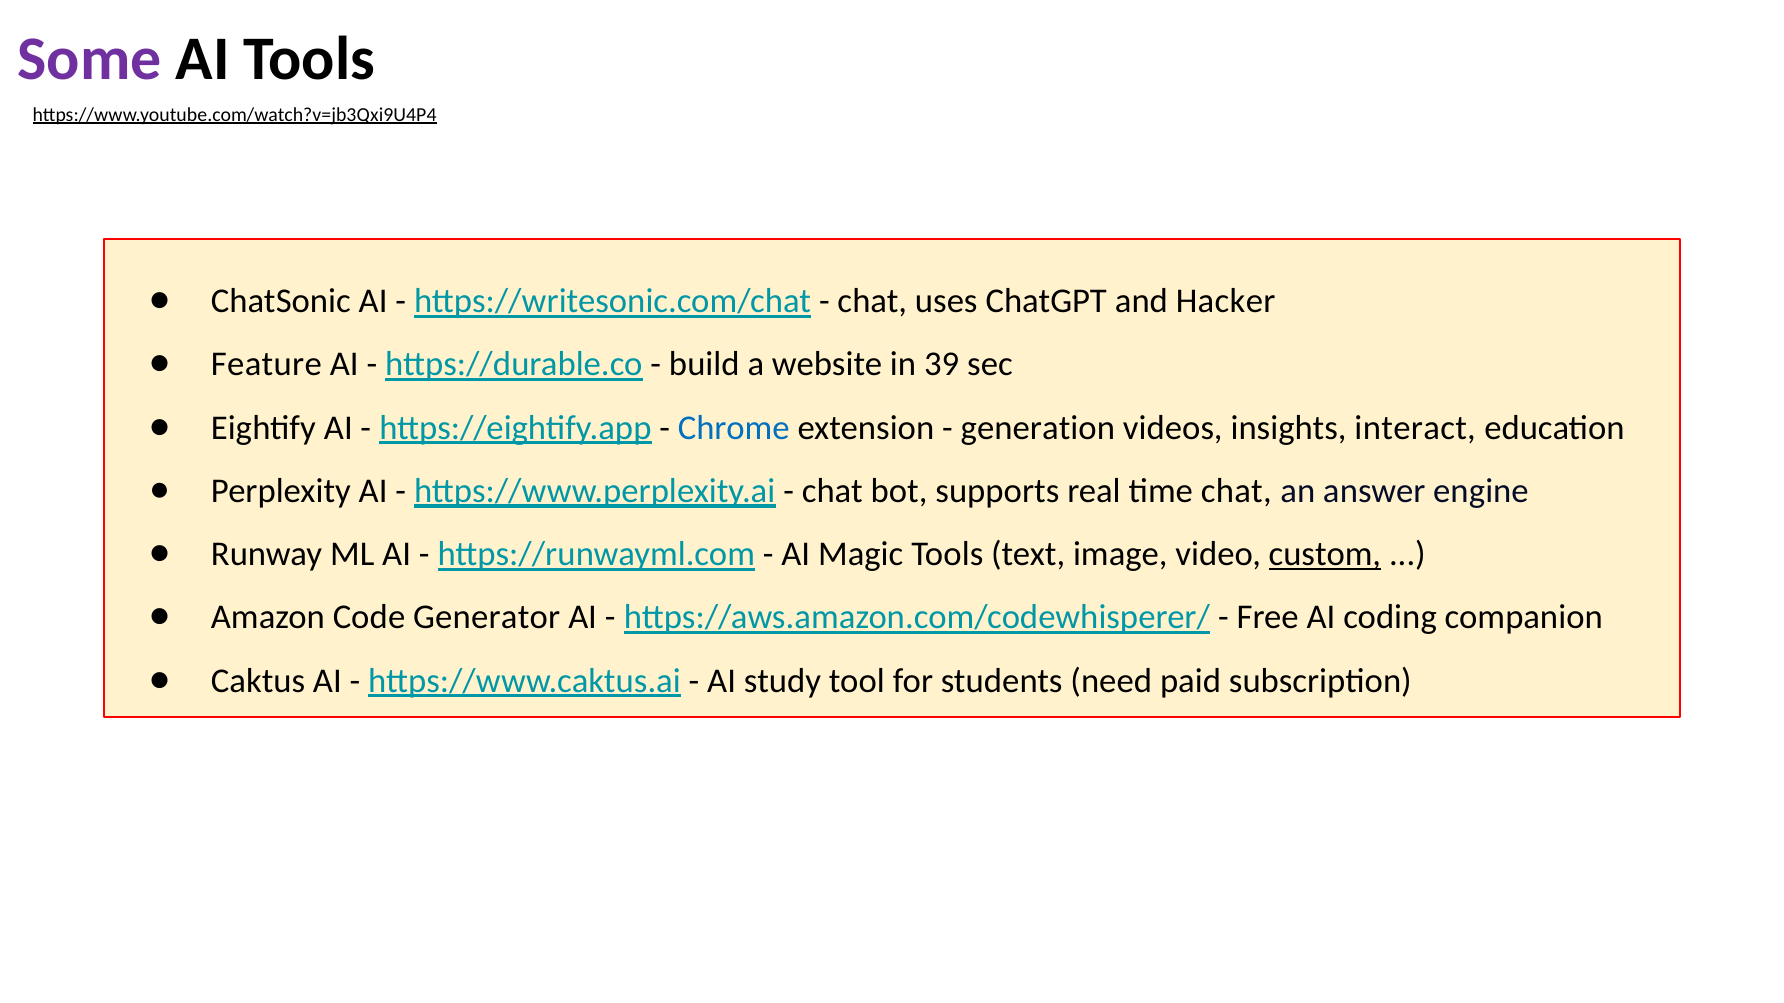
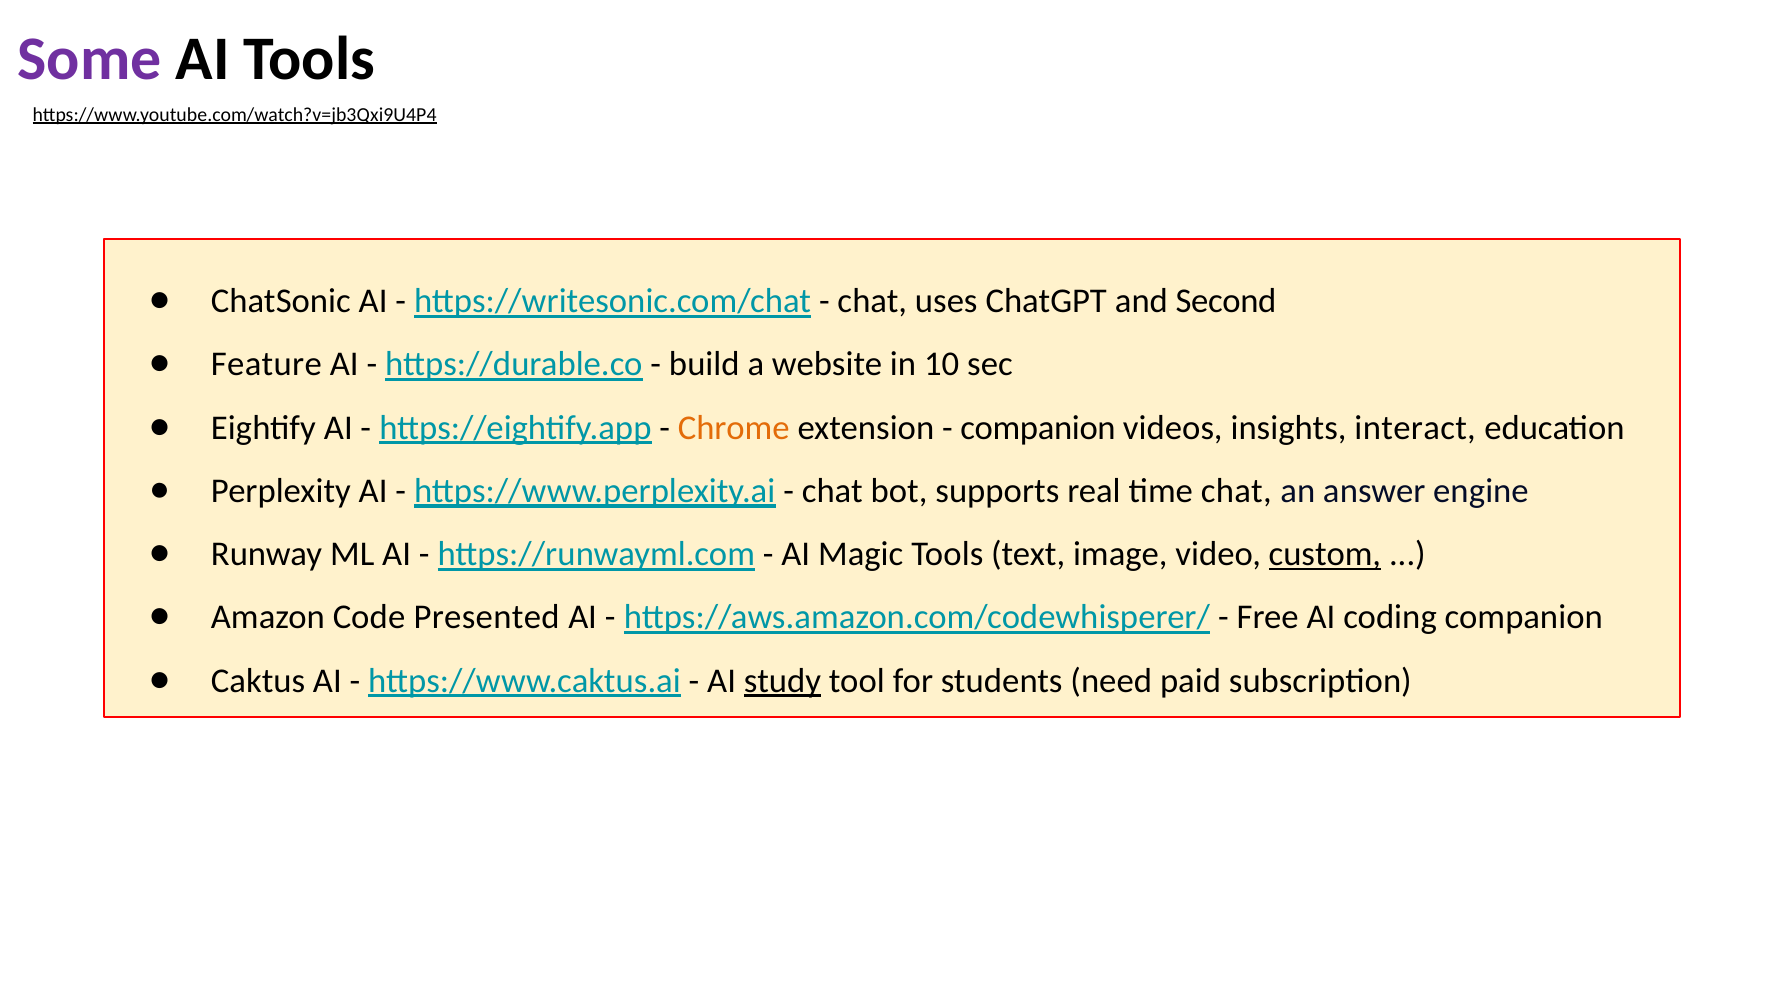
Hacker: Hacker -> Second (1226, 301)
39: 39 -> 10 (942, 365)
Chrome colour: blue -> orange (734, 428)
generation: generation -> companion (1038, 428)
Generator: Generator -> Presented (487, 618)
study underline: none -> present (782, 681)
